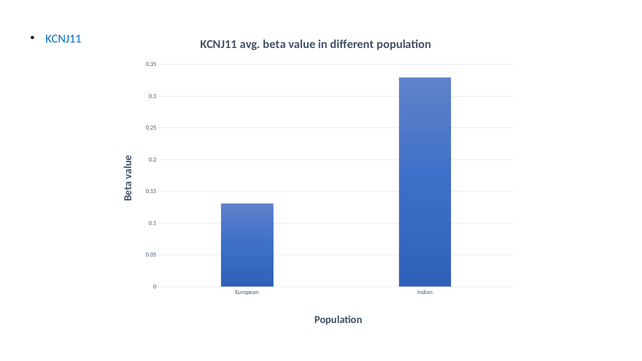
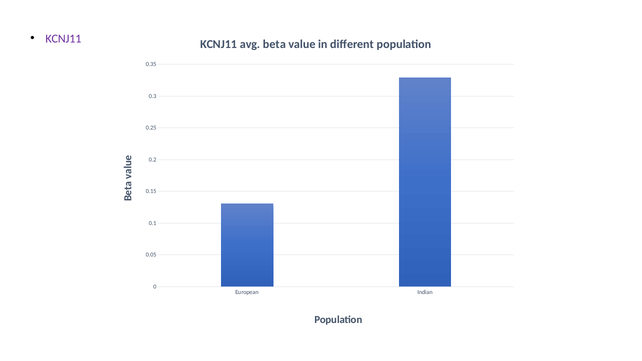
KCNJ11 colour: blue -> purple (63, 39)
